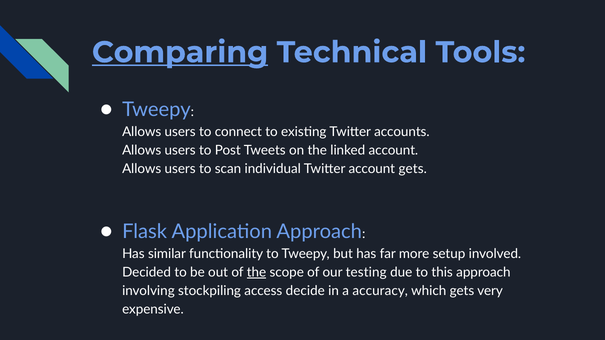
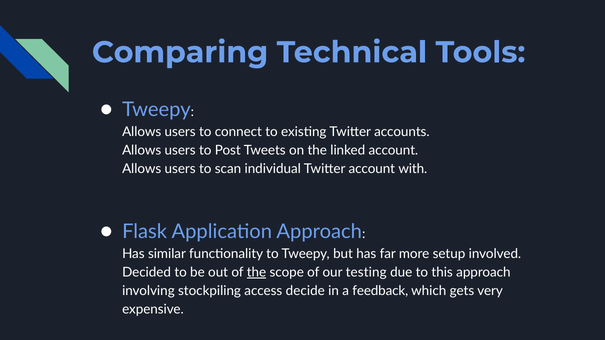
Comparing underline: present -> none (180, 52)
account gets: gets -> with (413, 169)
accuracy: accuracy -> feedback (380, 291)
